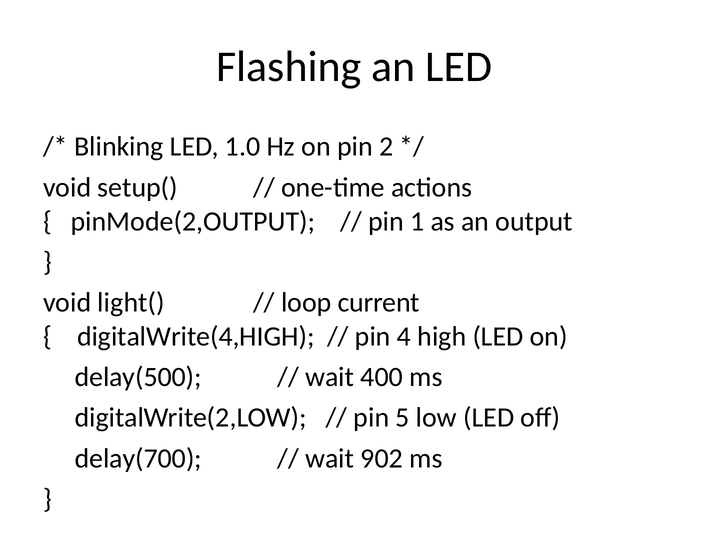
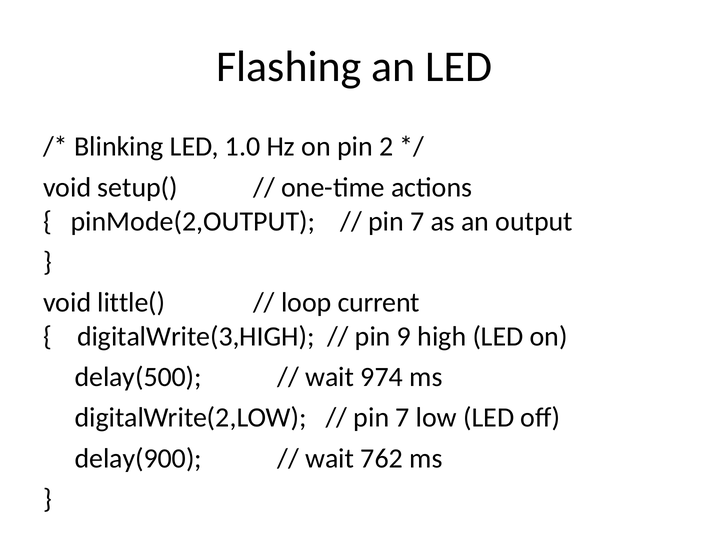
1: 1 -> 7 (417, 222)
light(: light( -> little( (131, 303)
digitalWrite(4,HIGH: digitalWrite(4,HIGH -> digitalWrite(3,HIGH (196, 337)
4: 4 -> 9 (404, 337)
400: 400 -> 974 (382, 377)
5: 5 -> 7 (403, 418)
delay(700: delay(700 -> delay(900 (138, 459)
902: 902 -> 762 (382, 459)
